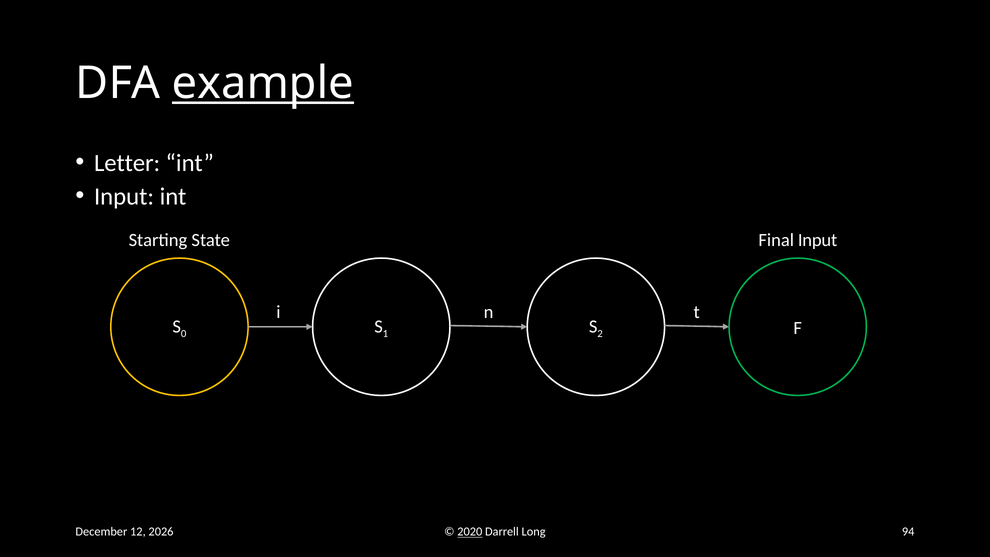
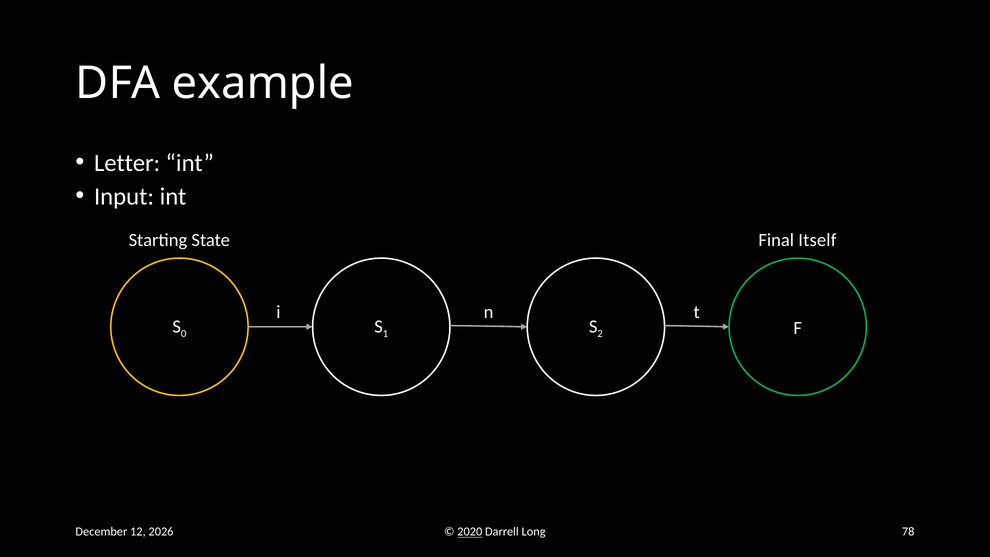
example underline: present -> none (263, 83)
Final Input: Input -> Itself (817, 240)
94: 94 -> 78 (908, 532)
